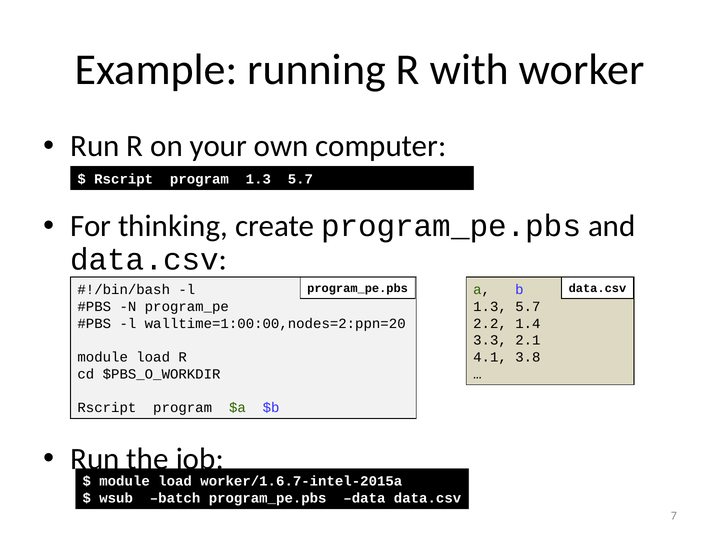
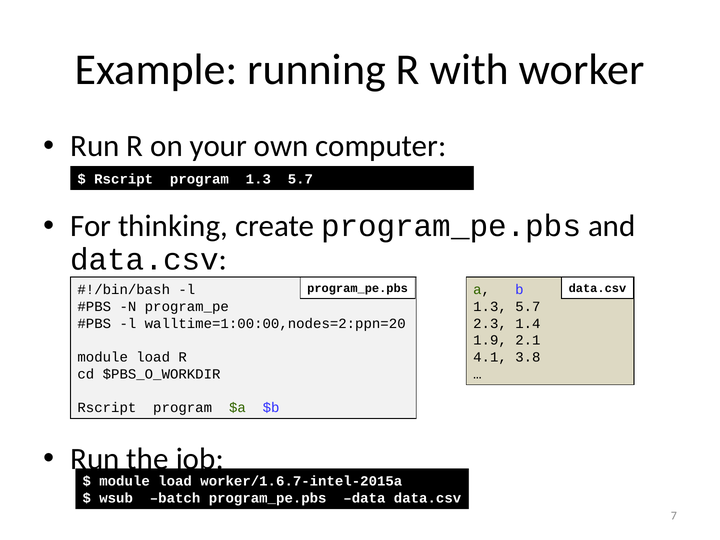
2.2: 2.2 -> 2.3 (490, 323)
3.3: 3.3 -> 1.9 (490, 340)
